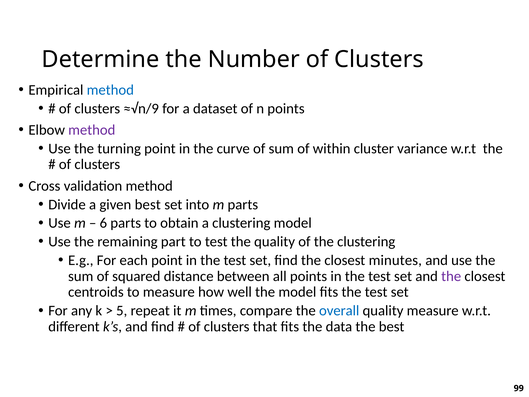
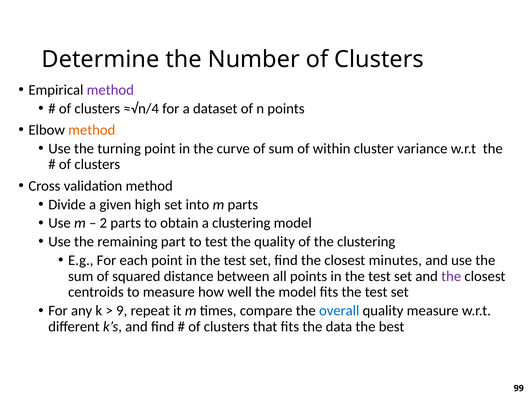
method colour: blue -> purple (110, 90)
≈√n/9: ≈√n/9 -> ≈√n/4 (141, 108)
method colour: purple -> orange (92, 130)
given best: best -> high (148, 204)
6: 6 -> 2 (103, 223)
5: 5 -> 9 (122, 311)
